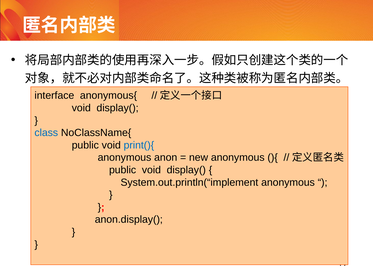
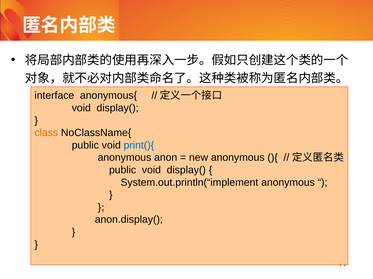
class colour: blue -> orange (46, 133)
